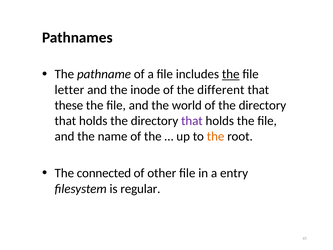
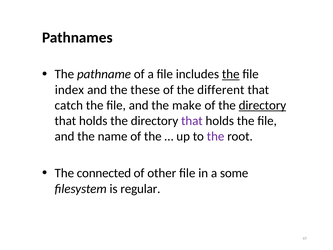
letter: letter -> index (69, 90)
inode: inode -> these (145, 90)
these: these -> catch (69, 105)
world: world -> make (187, 105)
directory underline: none -> present (262, 105)
the colour: orange -> purple (216, 136)
entry: entry -> some (234, 173)
